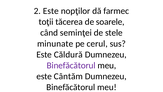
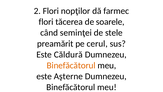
2 Este: Este -> Flori (51, 11)
toţii: toţii -> flori (46, 22)
minunate: minunate -> preamărit (55, 43)
Binefăcătorul colour: purple -> orange (71, 65)
Cântăm: Cântăm -> Aşterne (68, 76)
